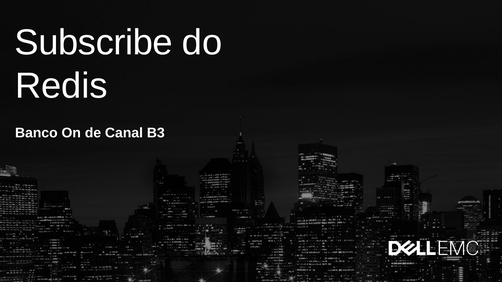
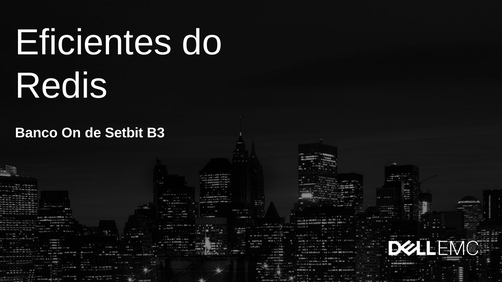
Subscribe: Subscribe -> Eficientes (94, 43)
Canal: Canal -> Setbit (124, 133)
